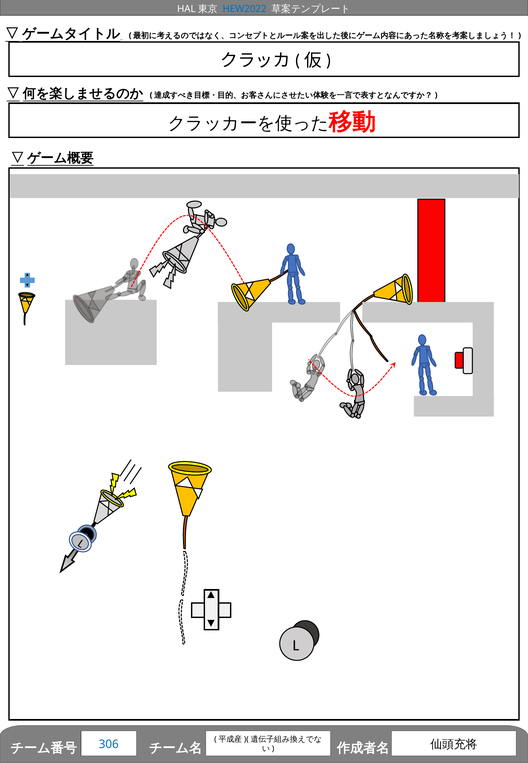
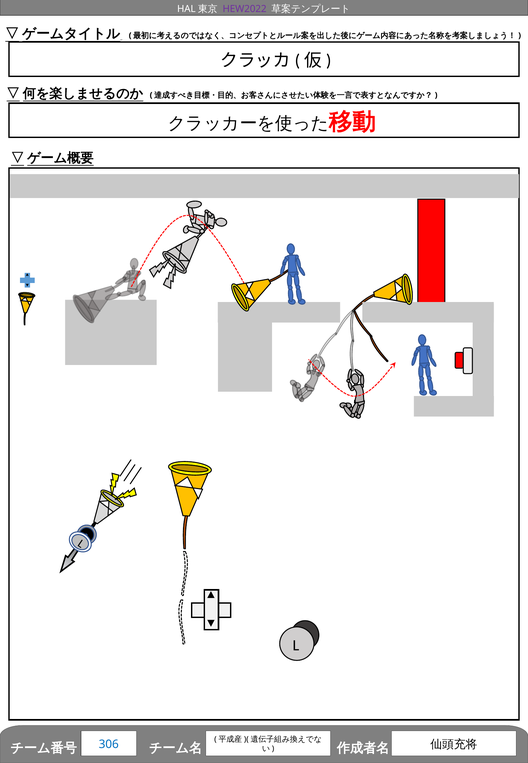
HEW2022 colour: blue -> purple (245, 9)
